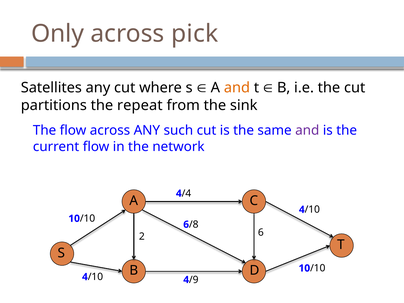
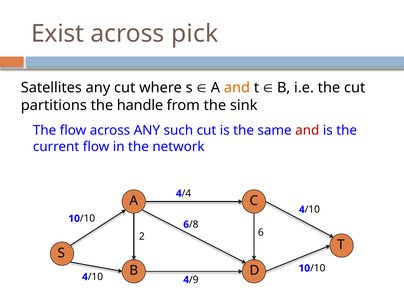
Only: Only -> Exist (58, 34)
repeat: repeat -> handle (140, 105)
and colour: purple -> red (307, 131)
